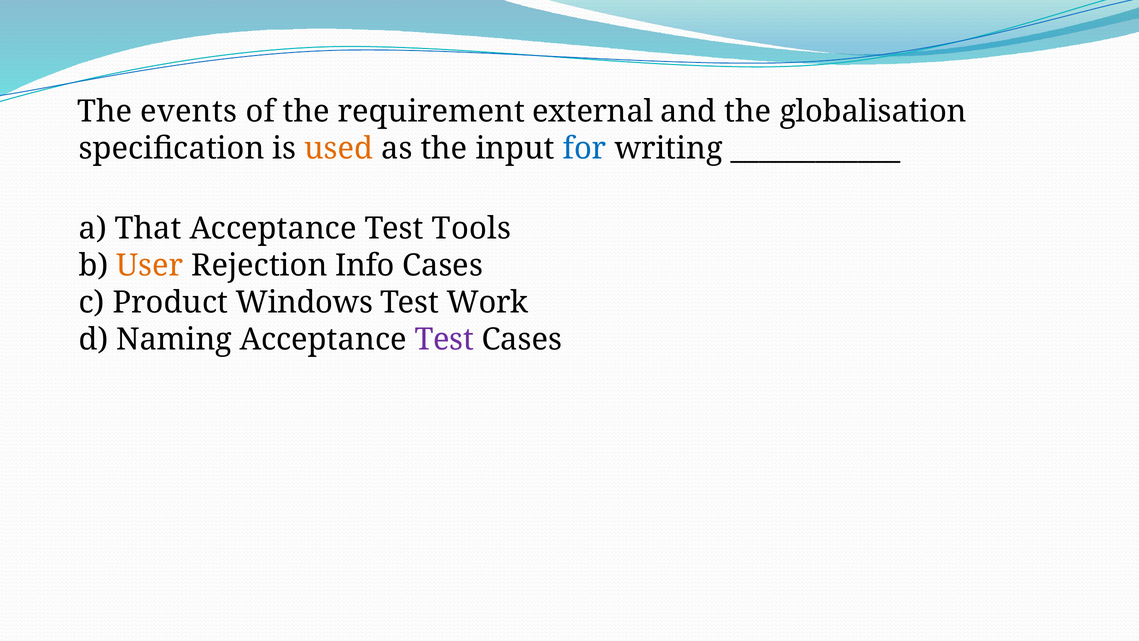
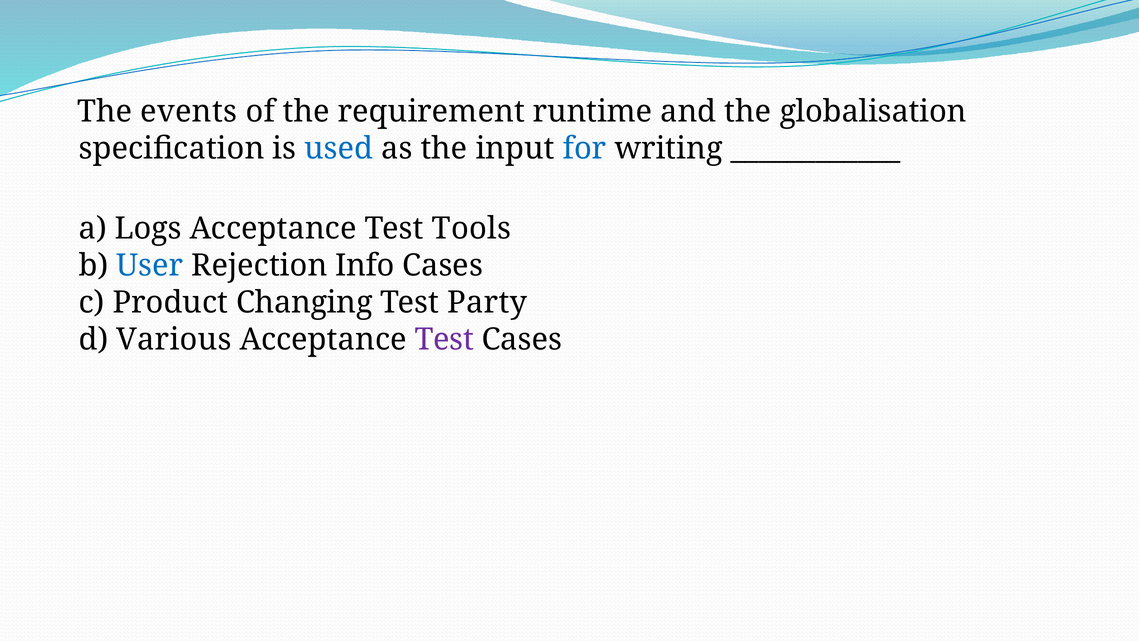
external: external -> runtime (593, 111)
used colour: orange -> blue (339, 148)
That: That -> Logs (148, 228)
User colour: orange -> blue (150, 265)
Windows: Windows -> Changing (304, 302)
Work: Work -> Party (487, 302)
Naming: Naming -> Various (174, 339)
